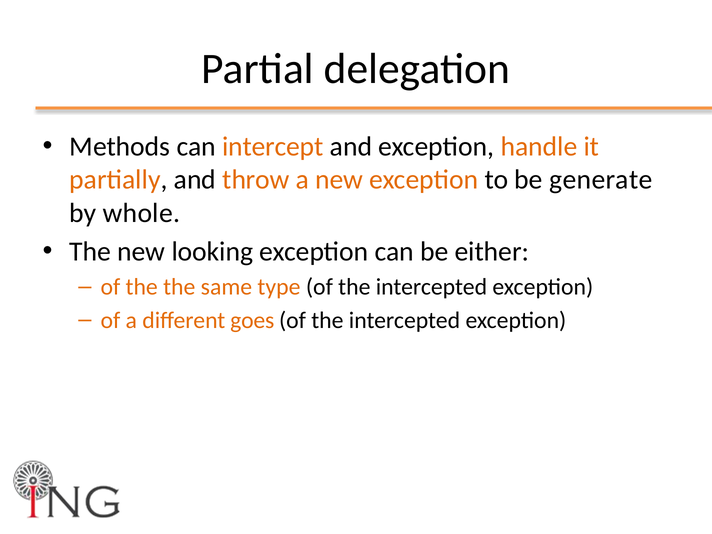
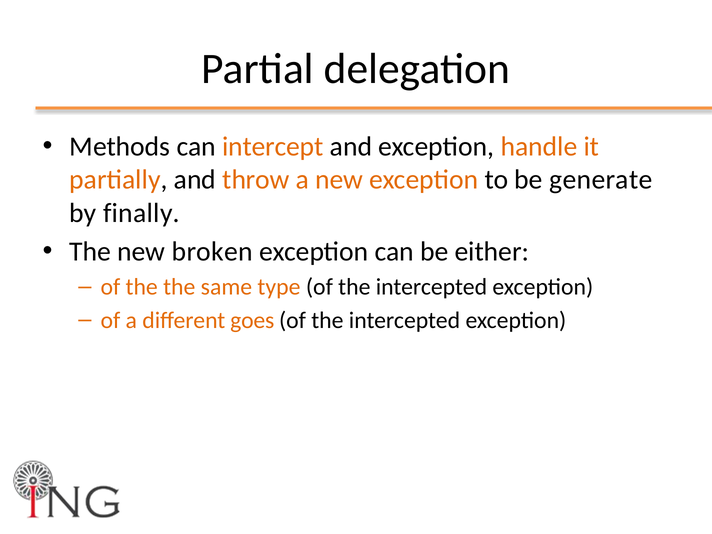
whole: whole -> finally (141, 213)
looking: looking -> broken (212, 252)
